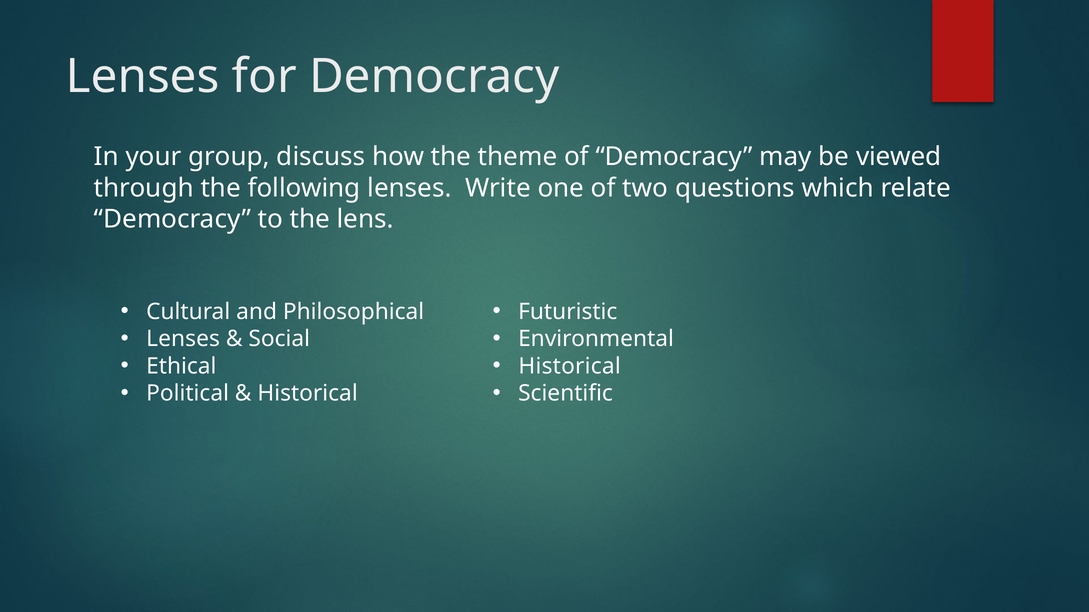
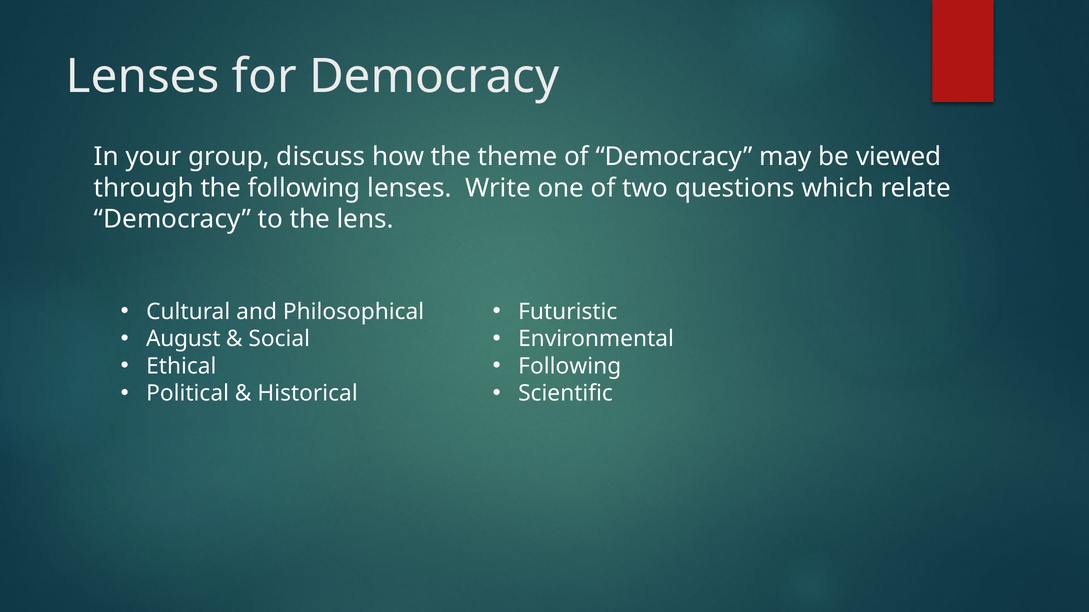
Lenses: Lenses -> August (183, 339)
Historical: Historical -> Following (570, 366)
